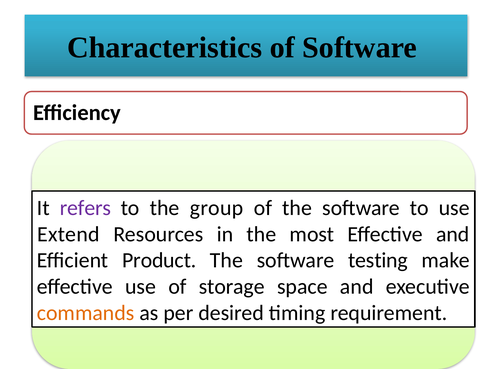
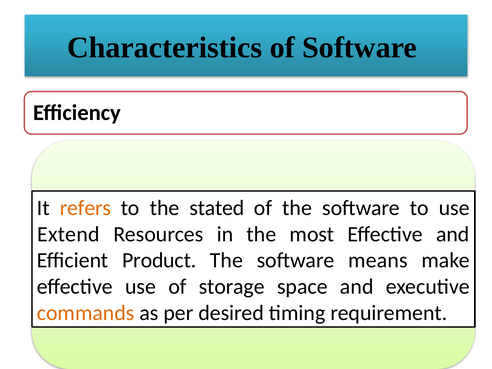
refers colour: purple -> orange (85, 208)
group: group -> stated (217, 208)
testing: testing -> means (378, 260)
